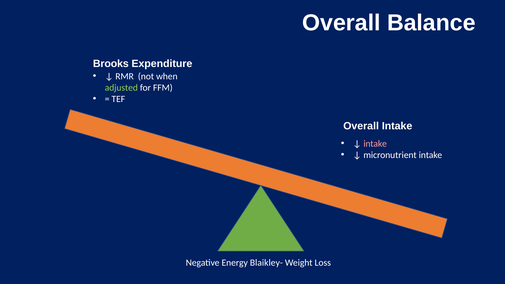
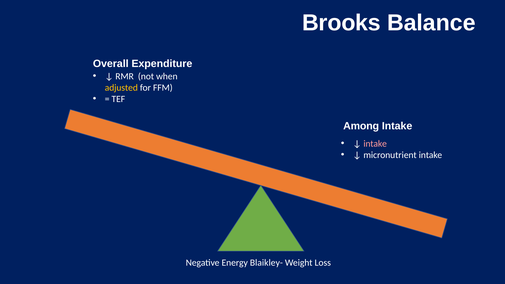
Overall: Overall -> Brooks (341, 23)
Brooks: Brooks -> Overall (111, 64)
adjusted colour: light green -> yellow (121, 88)
Overall: Overall -> Among (361, 126)
